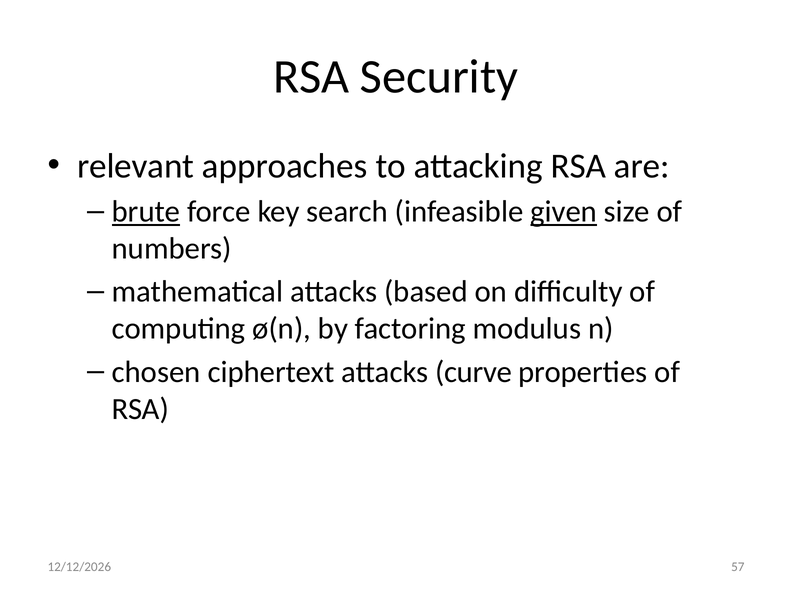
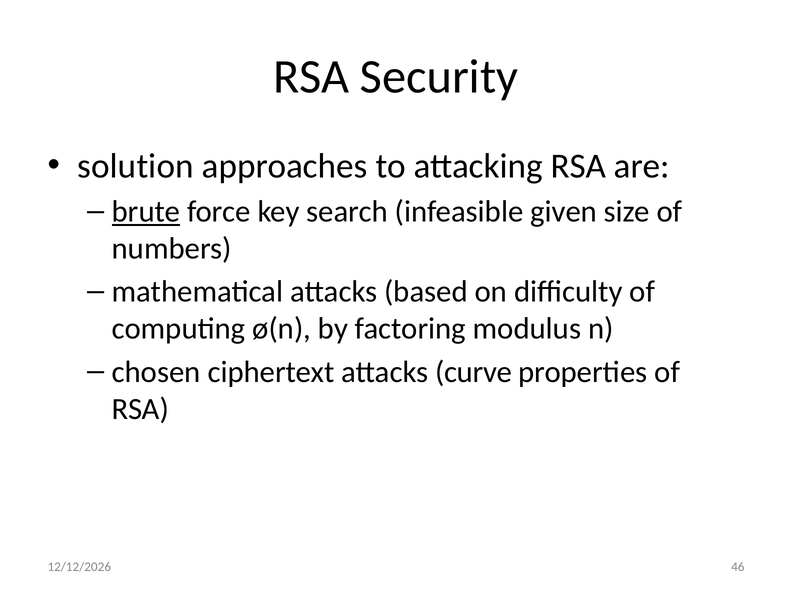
relevant: relevant -> solution (136, 166)
given underline: present -> none (564, 212)
57: 57 -> 46 (738, 567)
